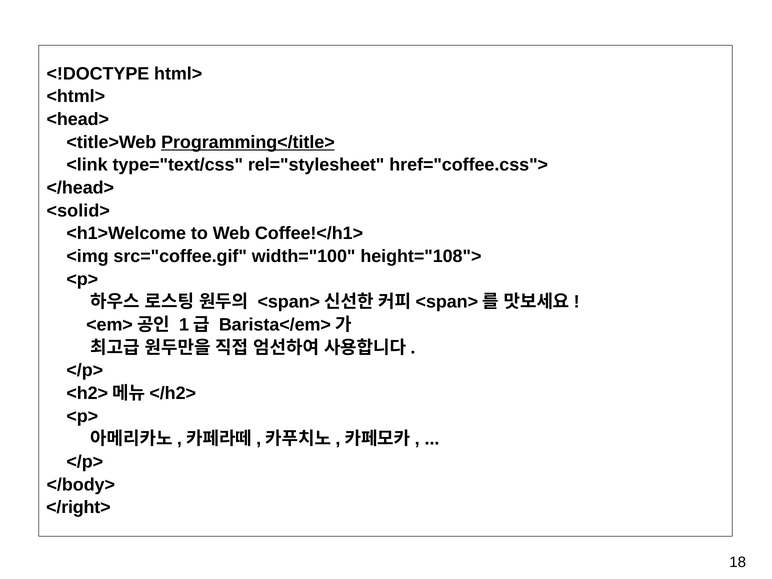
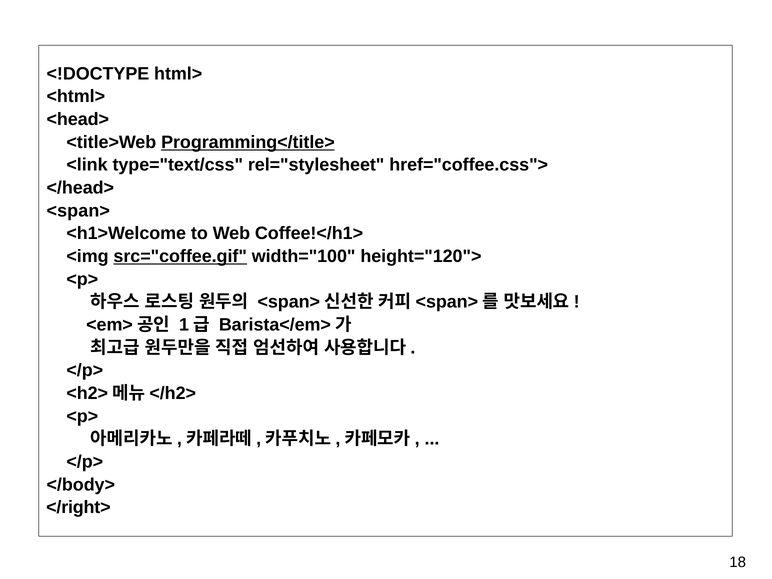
<solid>: <solid> -> <span> (78, 211)
src="coffee.gif underline: none -> present (180, 256)
height="108">: height="108"> -> height="120"> (421, 256)
